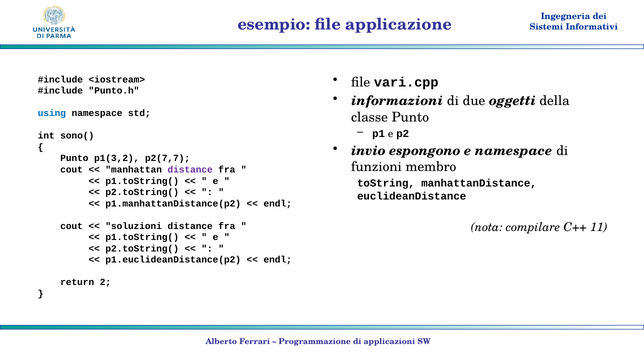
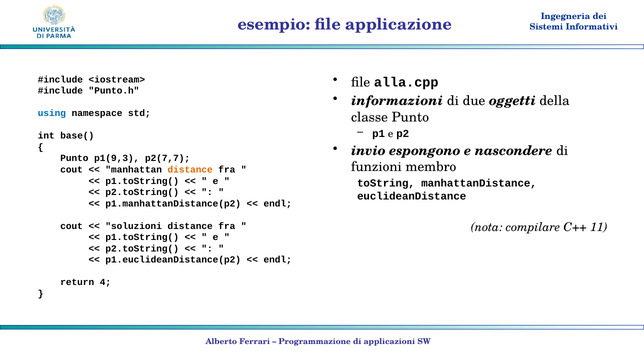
vari.cpp: vari.cpp -> alla.cpp (406, 82)
sono(: sono( -> base( (77, 136)
e namespace: namespace -> nascondere (514, 151)
p1(3,2: p1(3,2 -> p1(9,3 (117, 158)
distance colour: purple -> orange (190, 170)
2: 2 -> 4 (105, 283)
